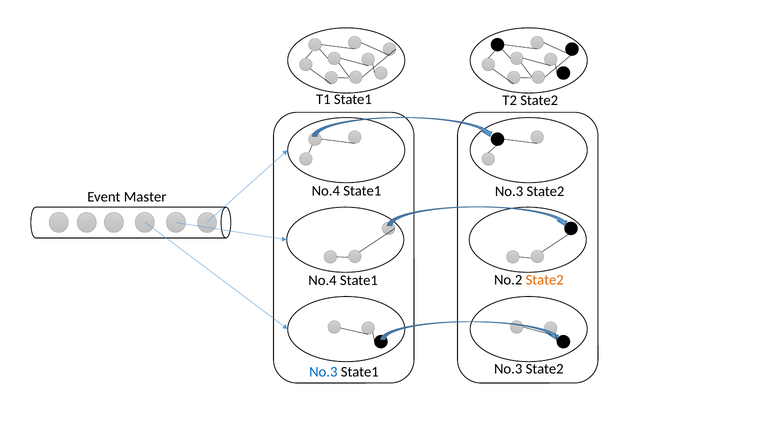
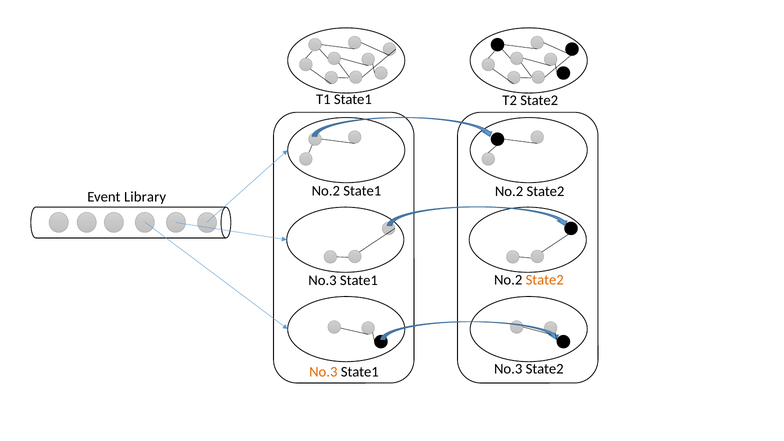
No.4: No.4 -> No.2 (326, 191)
No.3: No.3 -> No.2 (509, 192)
Master: Master -> Library (145, 197)
No.4: No.4 -> No.3 (322, 281)
No.3 colour: blue -> orange (323, 372)
